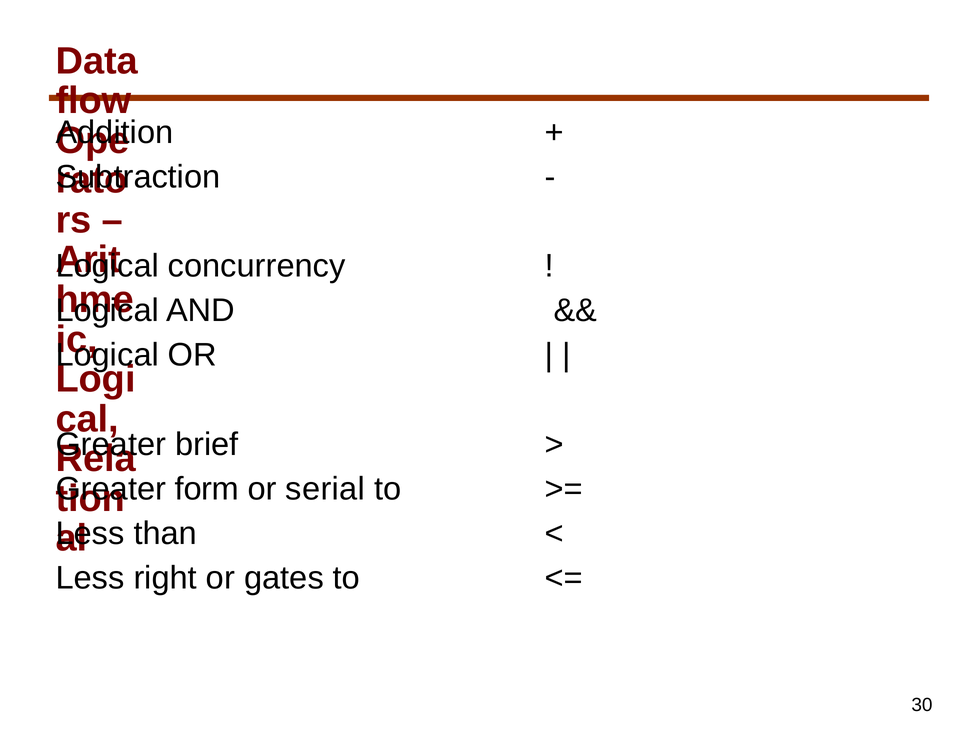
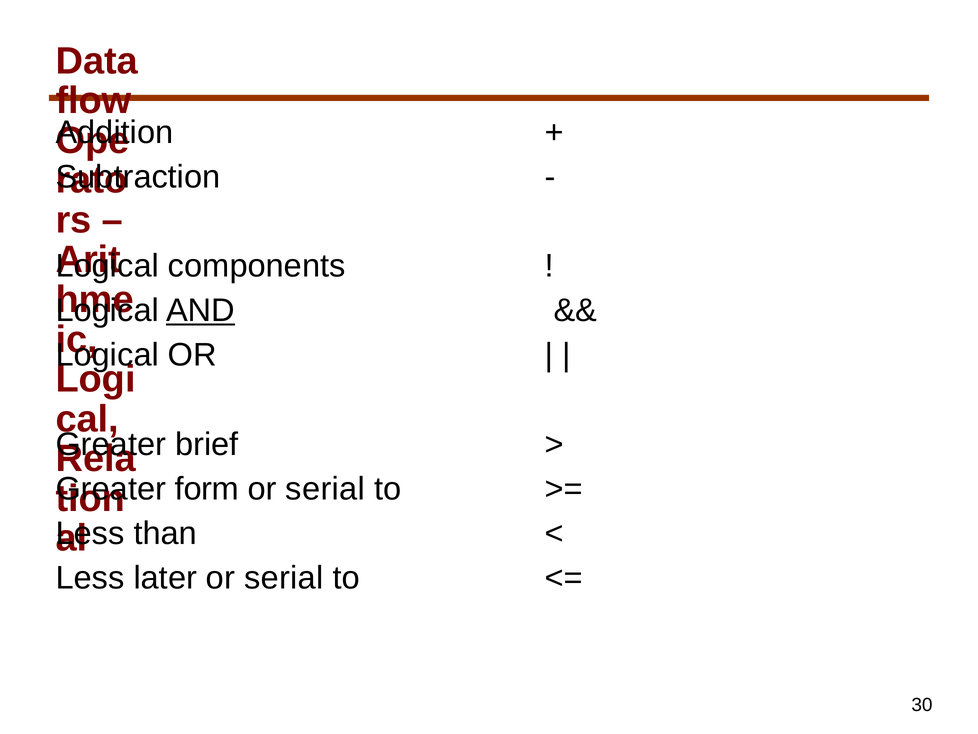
concurrency: concurrency -> components (257, 266)
AND underline: none -> present (201, 310)
right: right -> later (165, 578)
gates: gates -> serial (284, 578)
